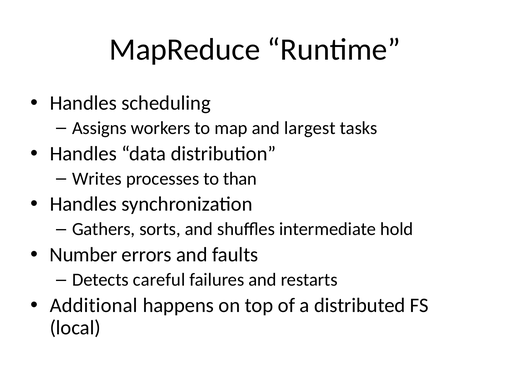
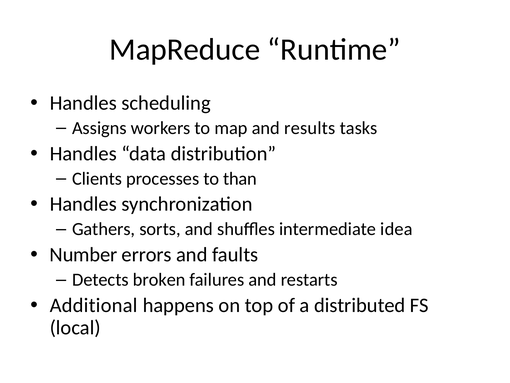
largest: largest -> results (310, 128)
Writes: Writes -> Clients (97, 178)
hold: hold -> idea (397, 229)
careful: careful -> broken (159, 280)
